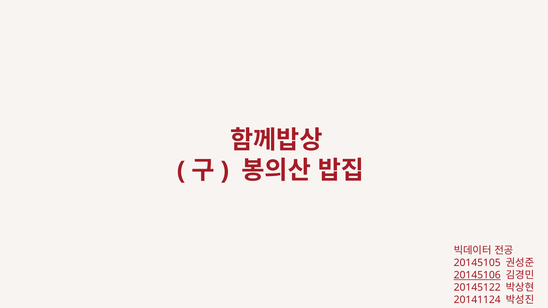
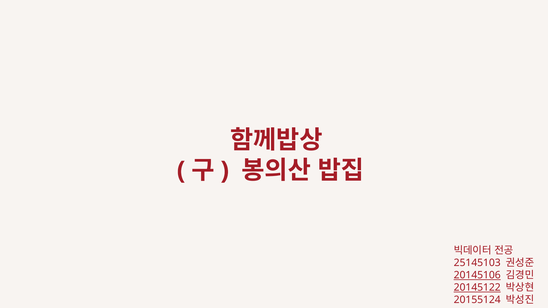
20145105: 20145105 -> 25145103 (477, 263)
20145122 underline: none -> present (477, 288)
20141124: 20141124 -> 20155124 (477, 300)
